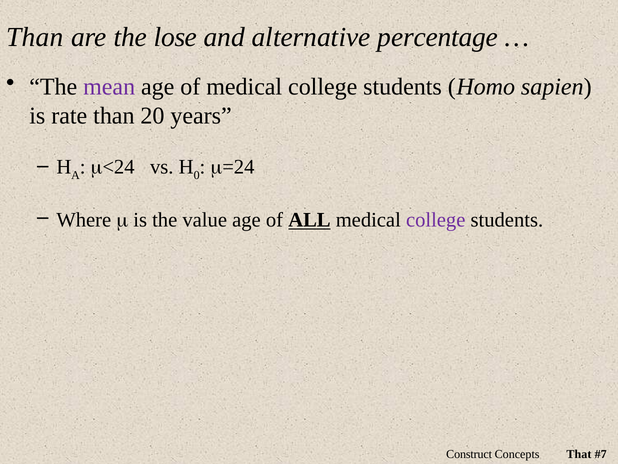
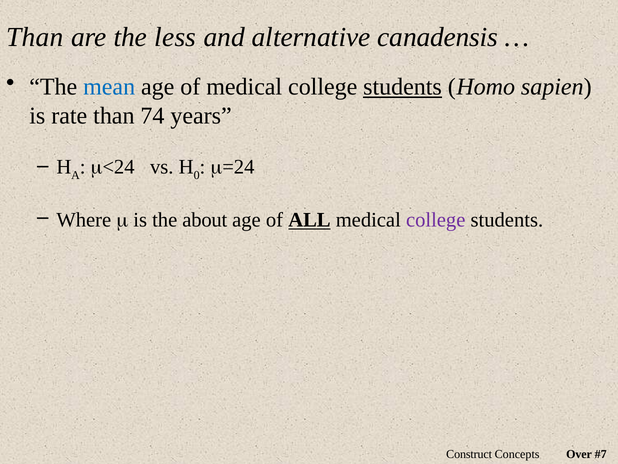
lose: lose -> less (175, 37)
percentage: percentage -> canadensis (438, 37)
mean colour: purple -> blue (109, 87)
students underline: none -> present (403, 87)
20: 20 -> 74 (152, 116)
value: value -> about (205, 220)
That: That -> Over (579, 454)
